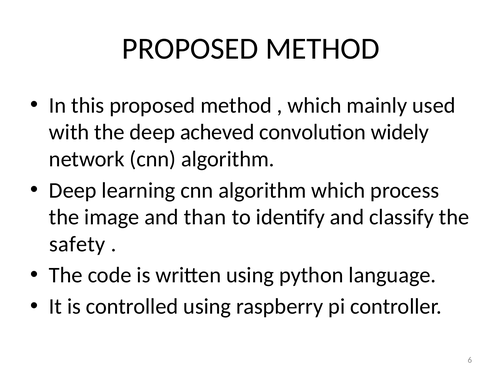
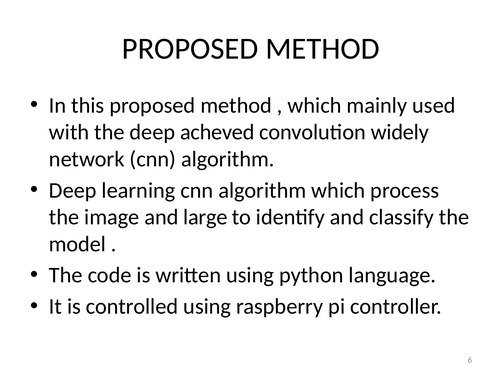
than: than -> large (205, 217)
safety: safety -> model (77, 244)
